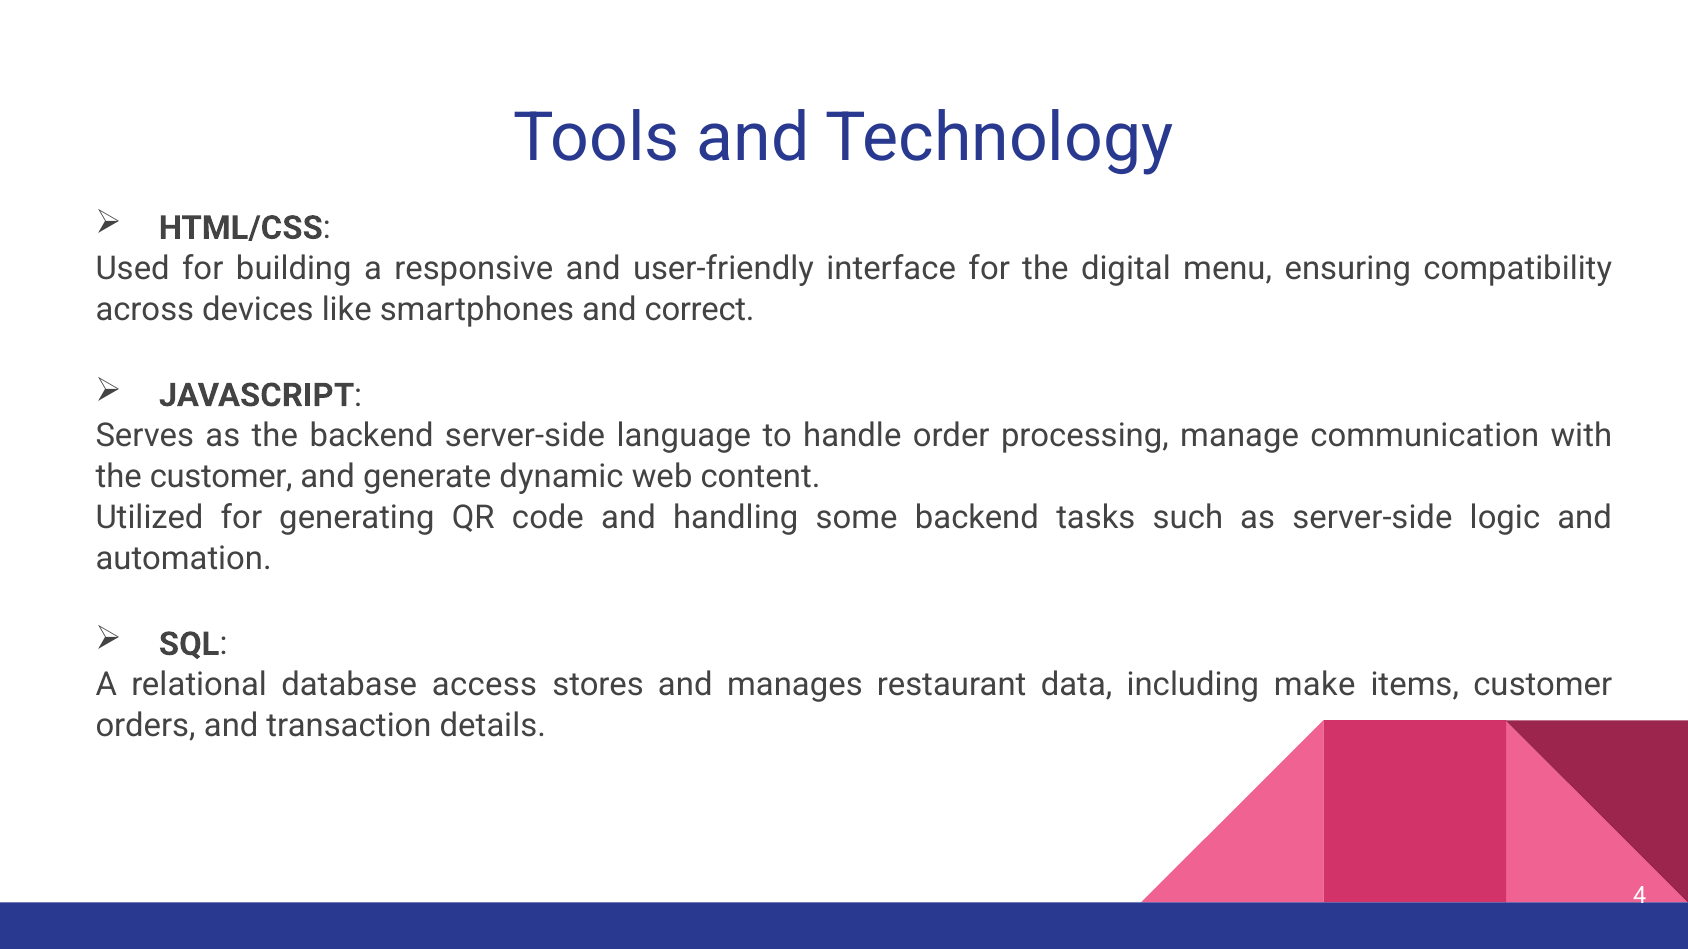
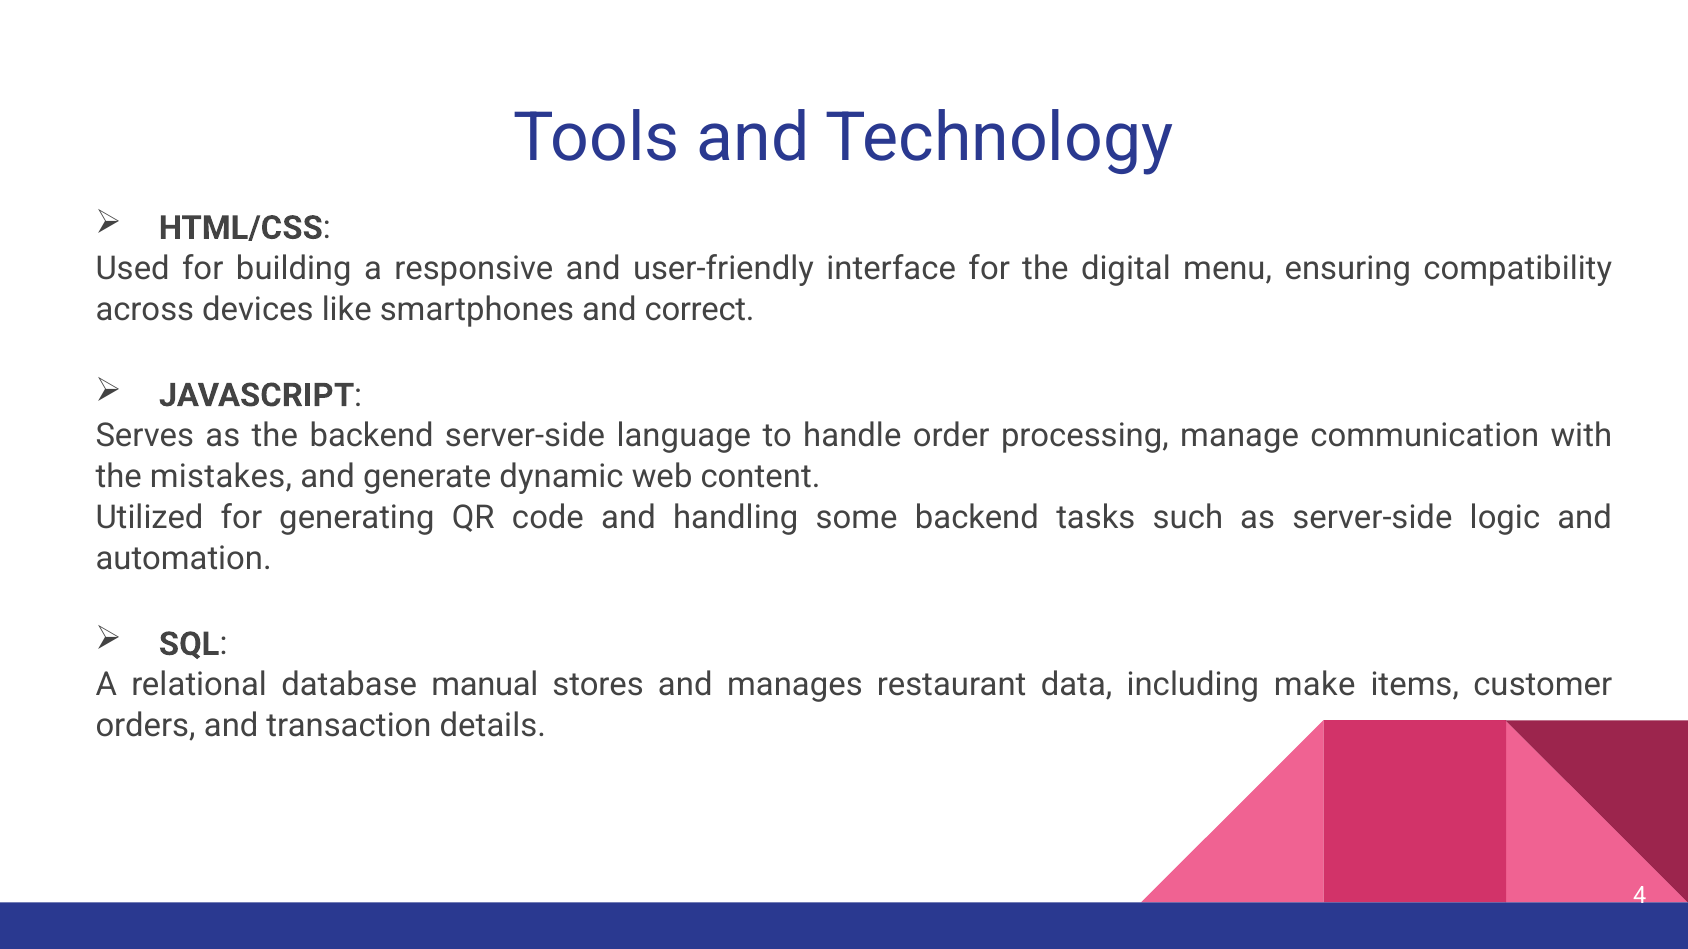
the customer: customer -> mistakes (221, 477)
access: access -> manual (485, 685)
